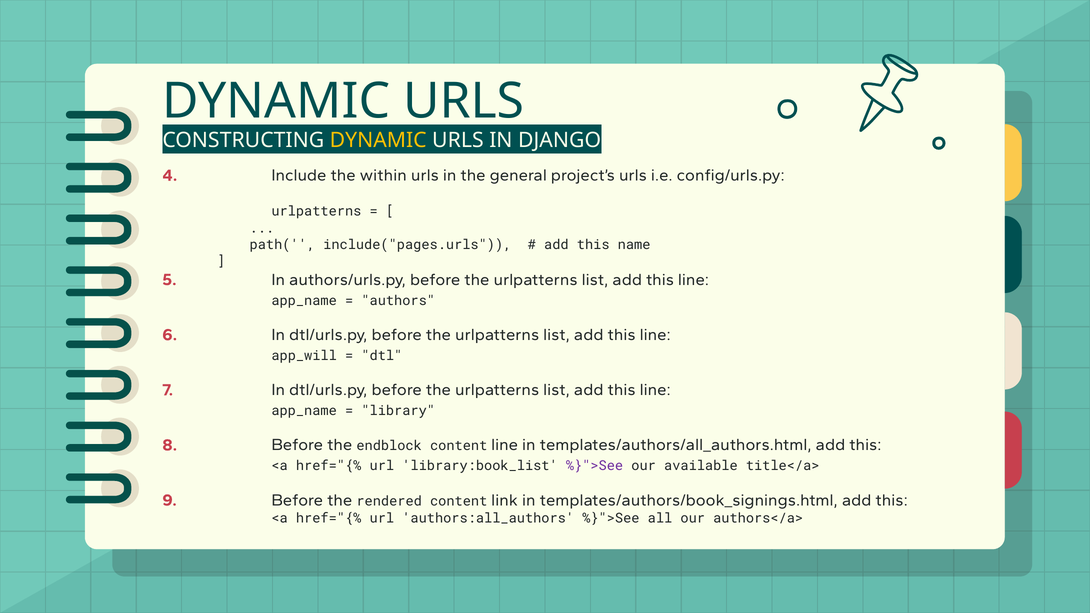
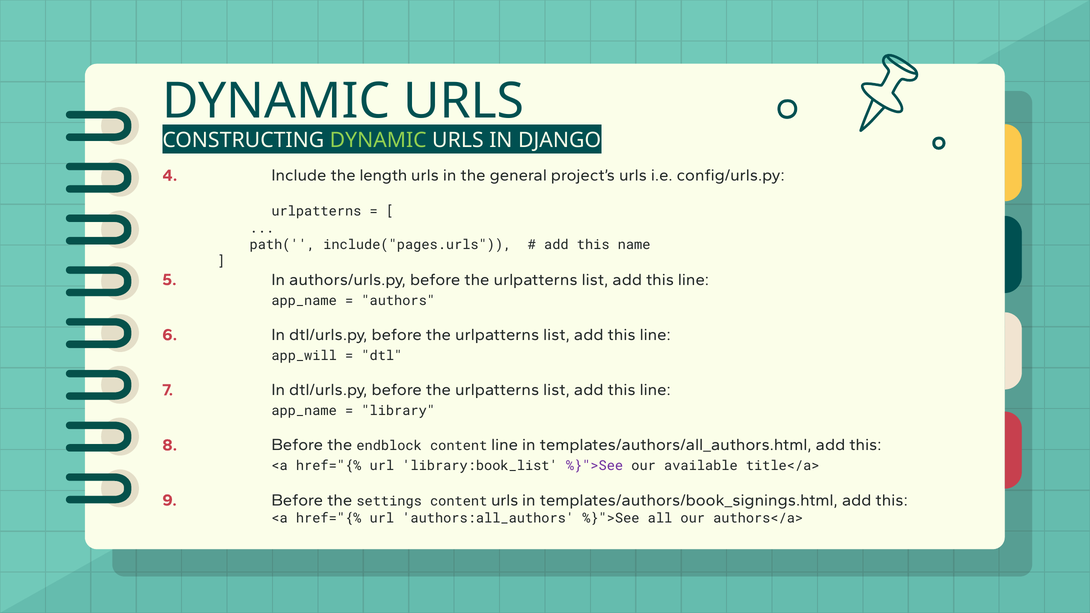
DYNAMIC colour: yellow -> light green (378, 140)
within: within -> length (383, 175)
rendered: rendered -> settings (389, 501)
content link: link -> urls (505, 500)
